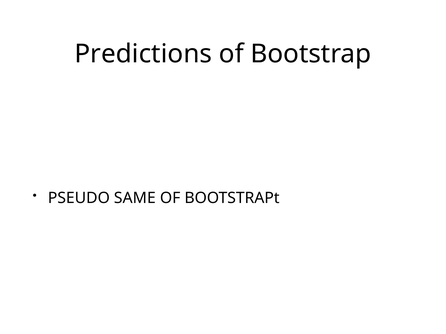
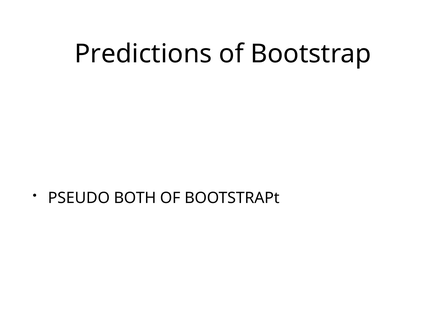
SAME: SAME -> BOTH (135, 198)
